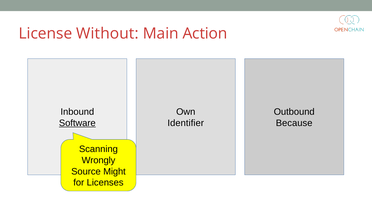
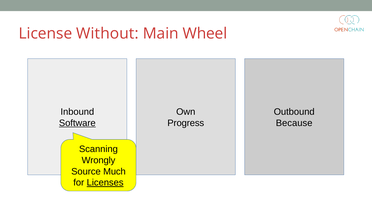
Action: Action -> Wheel (205, 34)
Identifier: Identifier -> Progress (186, 123)
Might: Might -> Much (114, 172)
Licenses underline: none -> present (105, 183)
